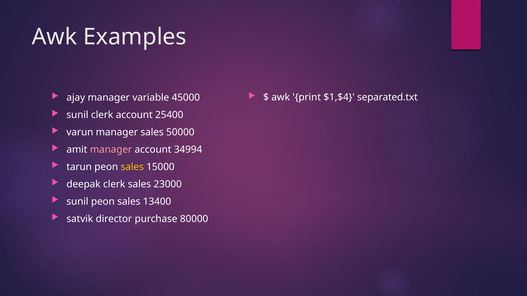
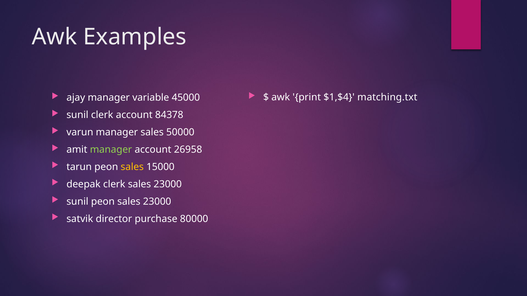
separated.txt: separated.txt -> matching.txt (387, 97)
25400: 25400 -> 84378 (169, 115)
manager colour: pink -> light green (111, 150)
34994: 34994 -> 26958 (188, 150)
peon sales 13400: 13400 -> 23000 (157, 202)
